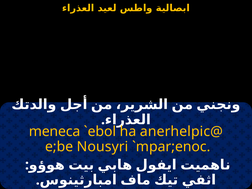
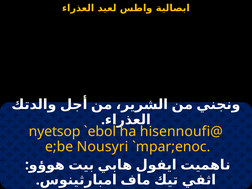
meneca: meneca -> nyetsop (55, 132)
anerhelpic@: anerhelpic@ -> hisennoufi@ (181, 132)
